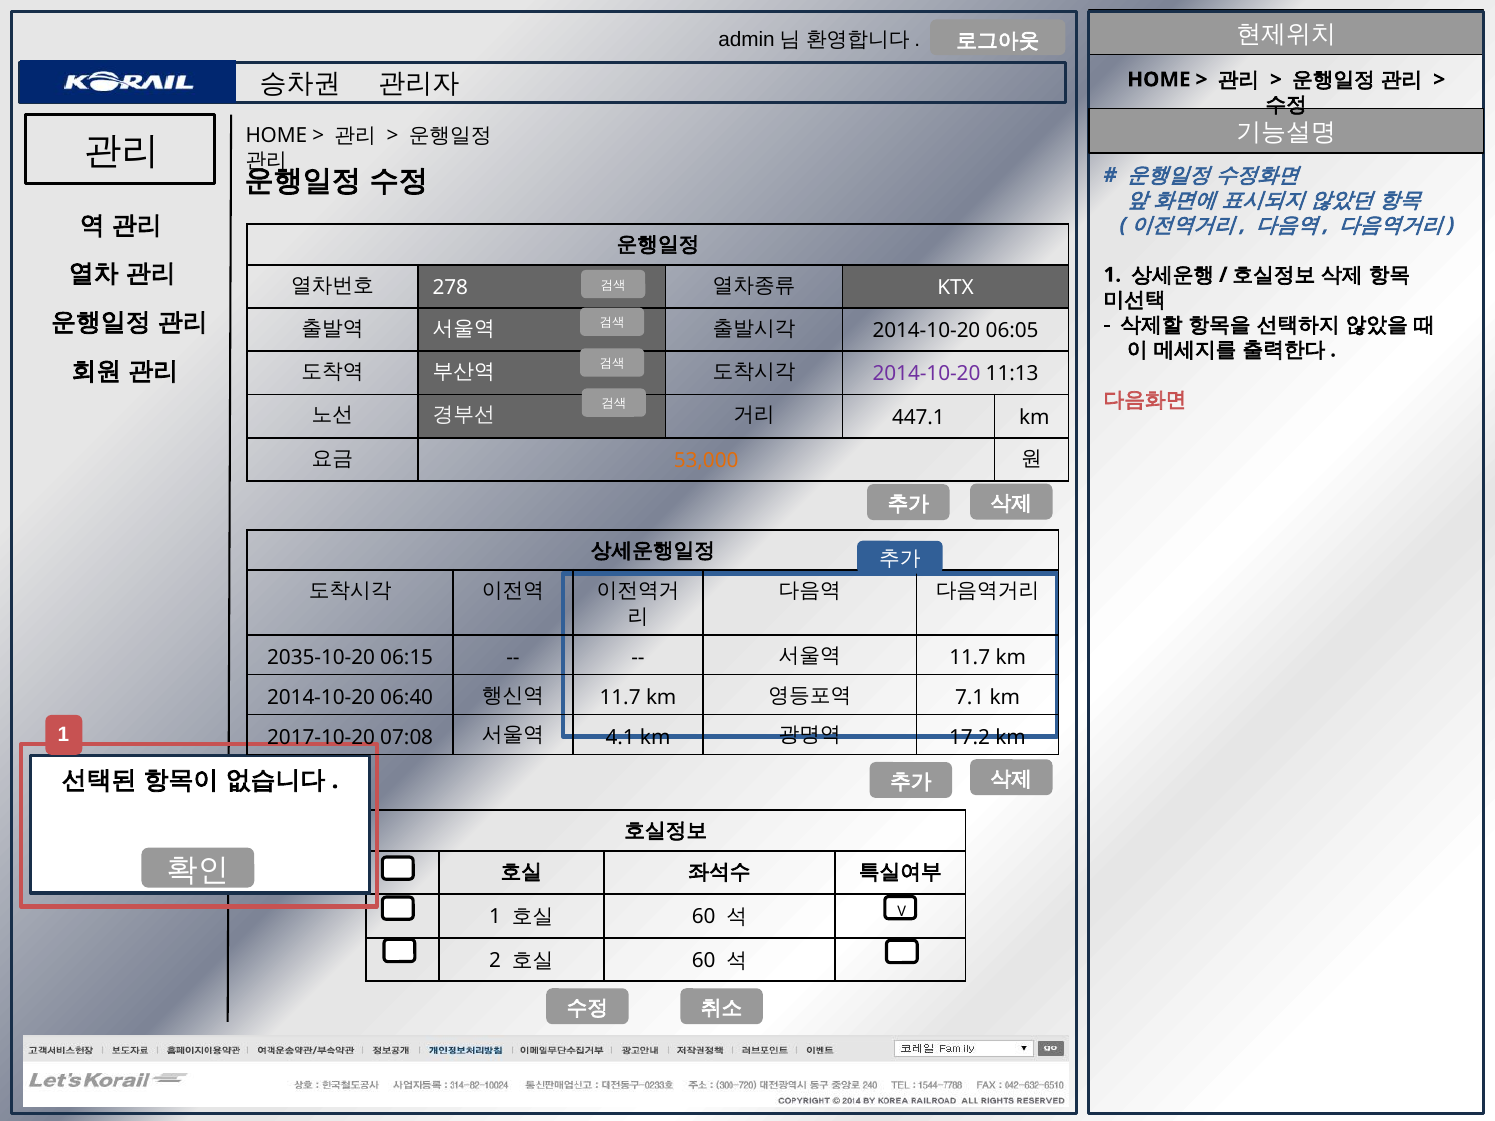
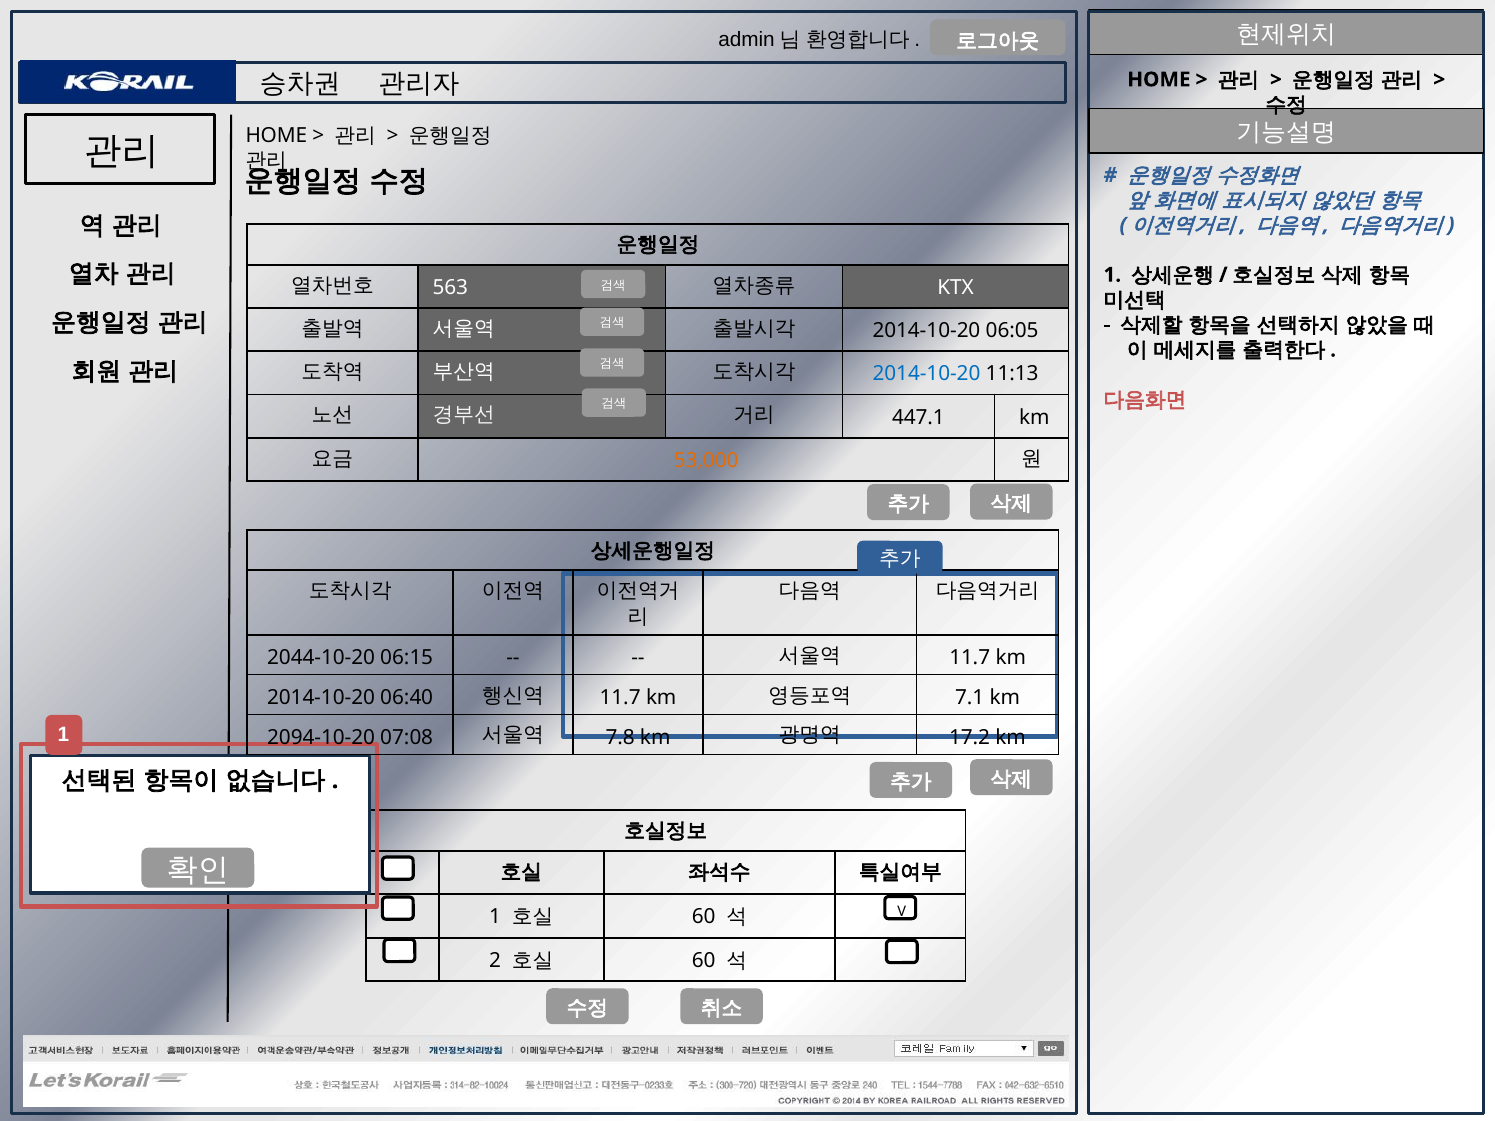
278: 278 -> 563 (450, 288)
2014-10-20 colour: purple -> blue (927, 374)
2035-10-20: 2035-10-20 -> 2044-10-20 (321, 657)
2017-10-20: 2017-10-20 -> 2094-10-20 (321, 737)
4.1: 4.1 -> 7.8 (620, 737)
